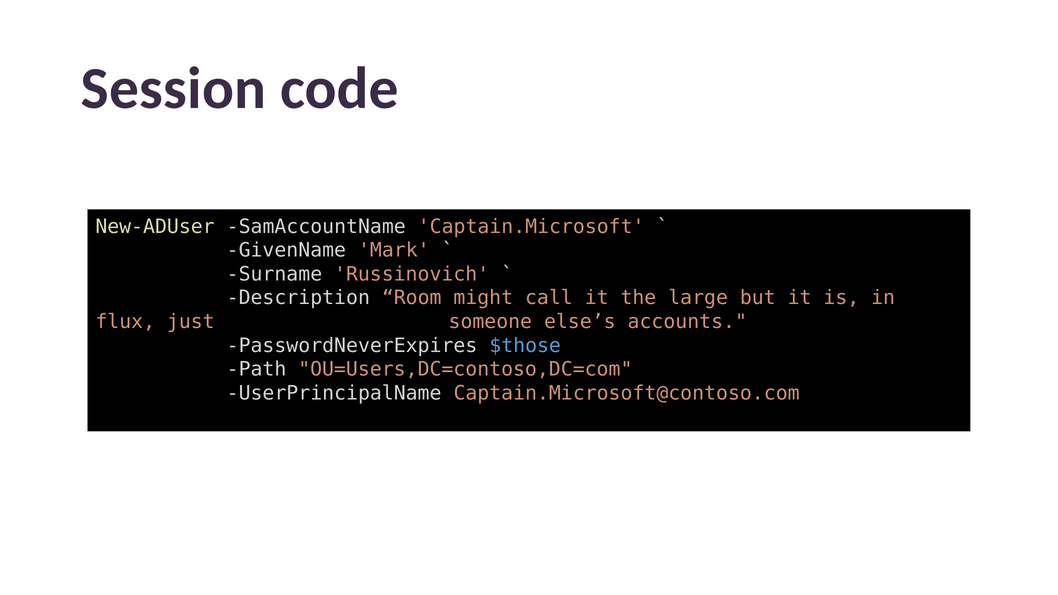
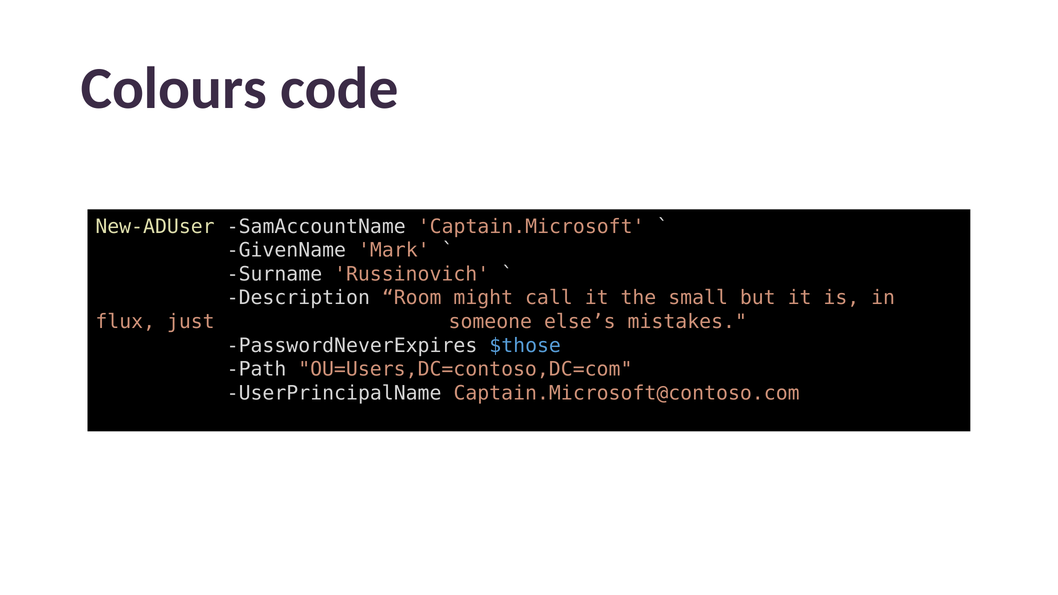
Session: Session -> Colours (174, 89)
large: large -> small (698, 298)
accounts: accounts -> mistakes (687, 322)
